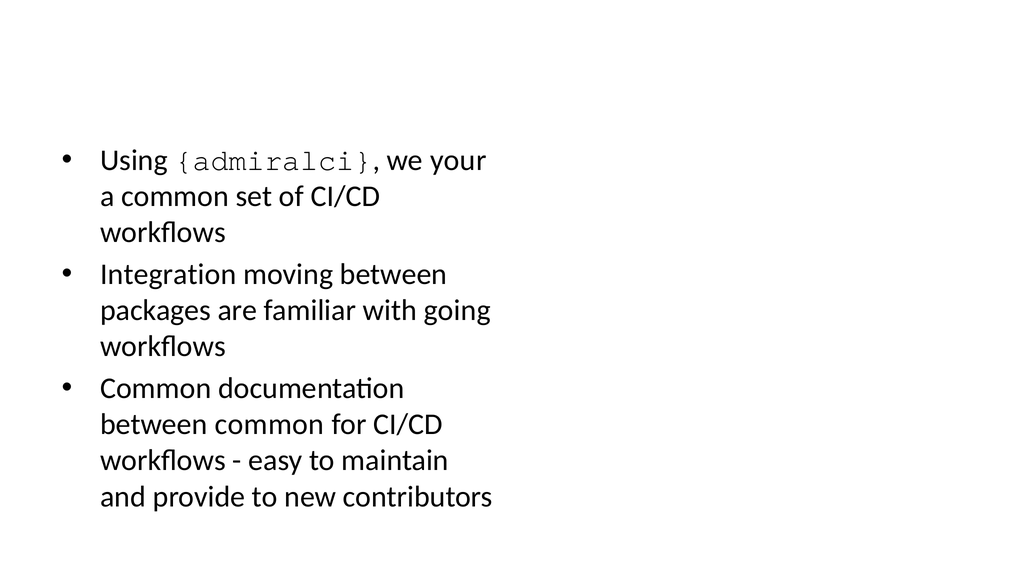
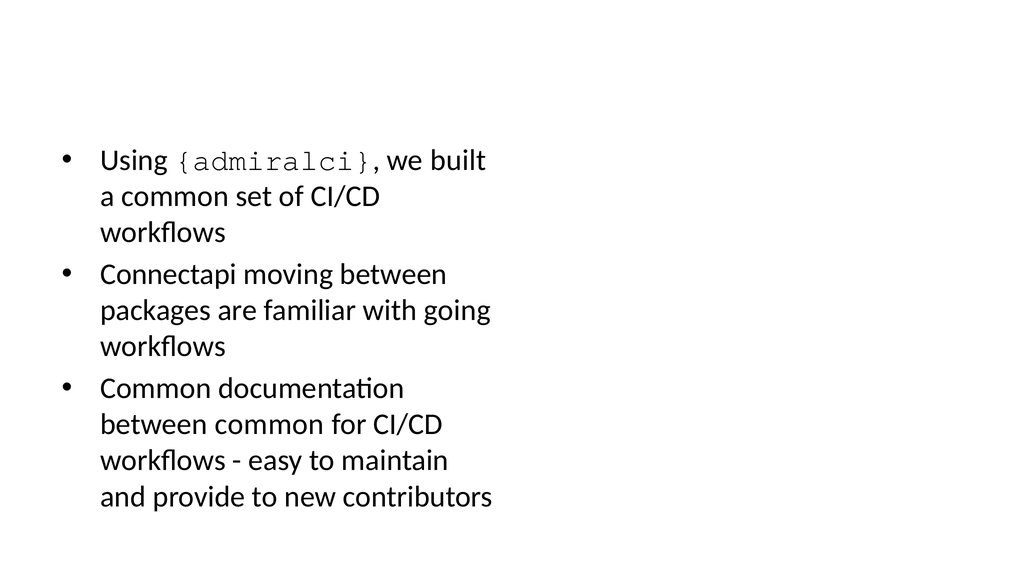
your: your -> built (458, 160)
Integration: Integration -> Connectapi (168, 274)
